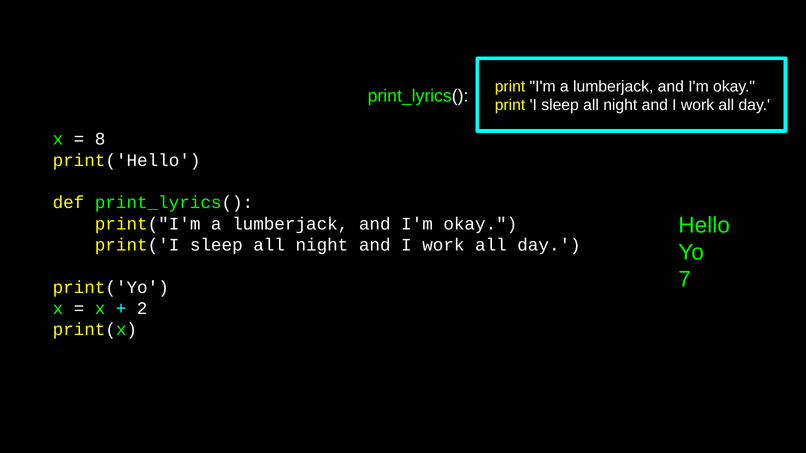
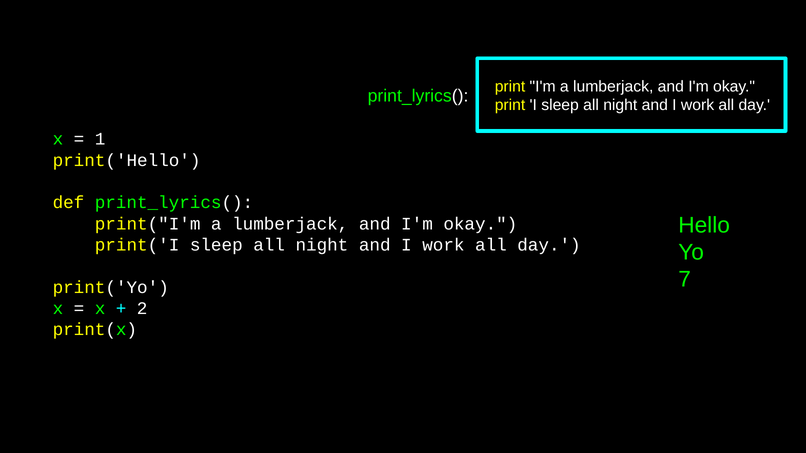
8: 8 -> 1 (100, 139)
